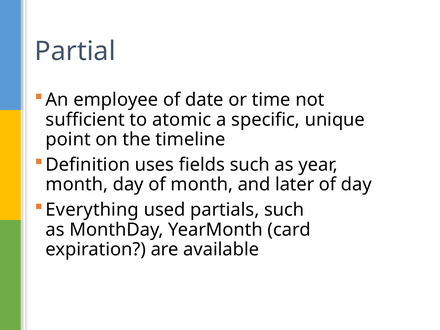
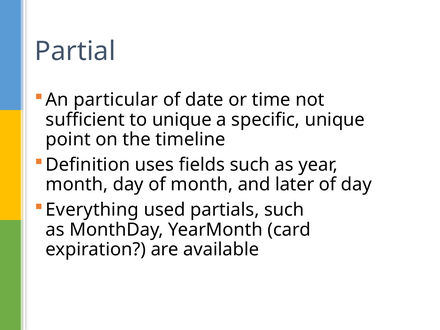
employee: employee -> particular (116, 100)
to atomic: atomic -> unique (182, 120)
